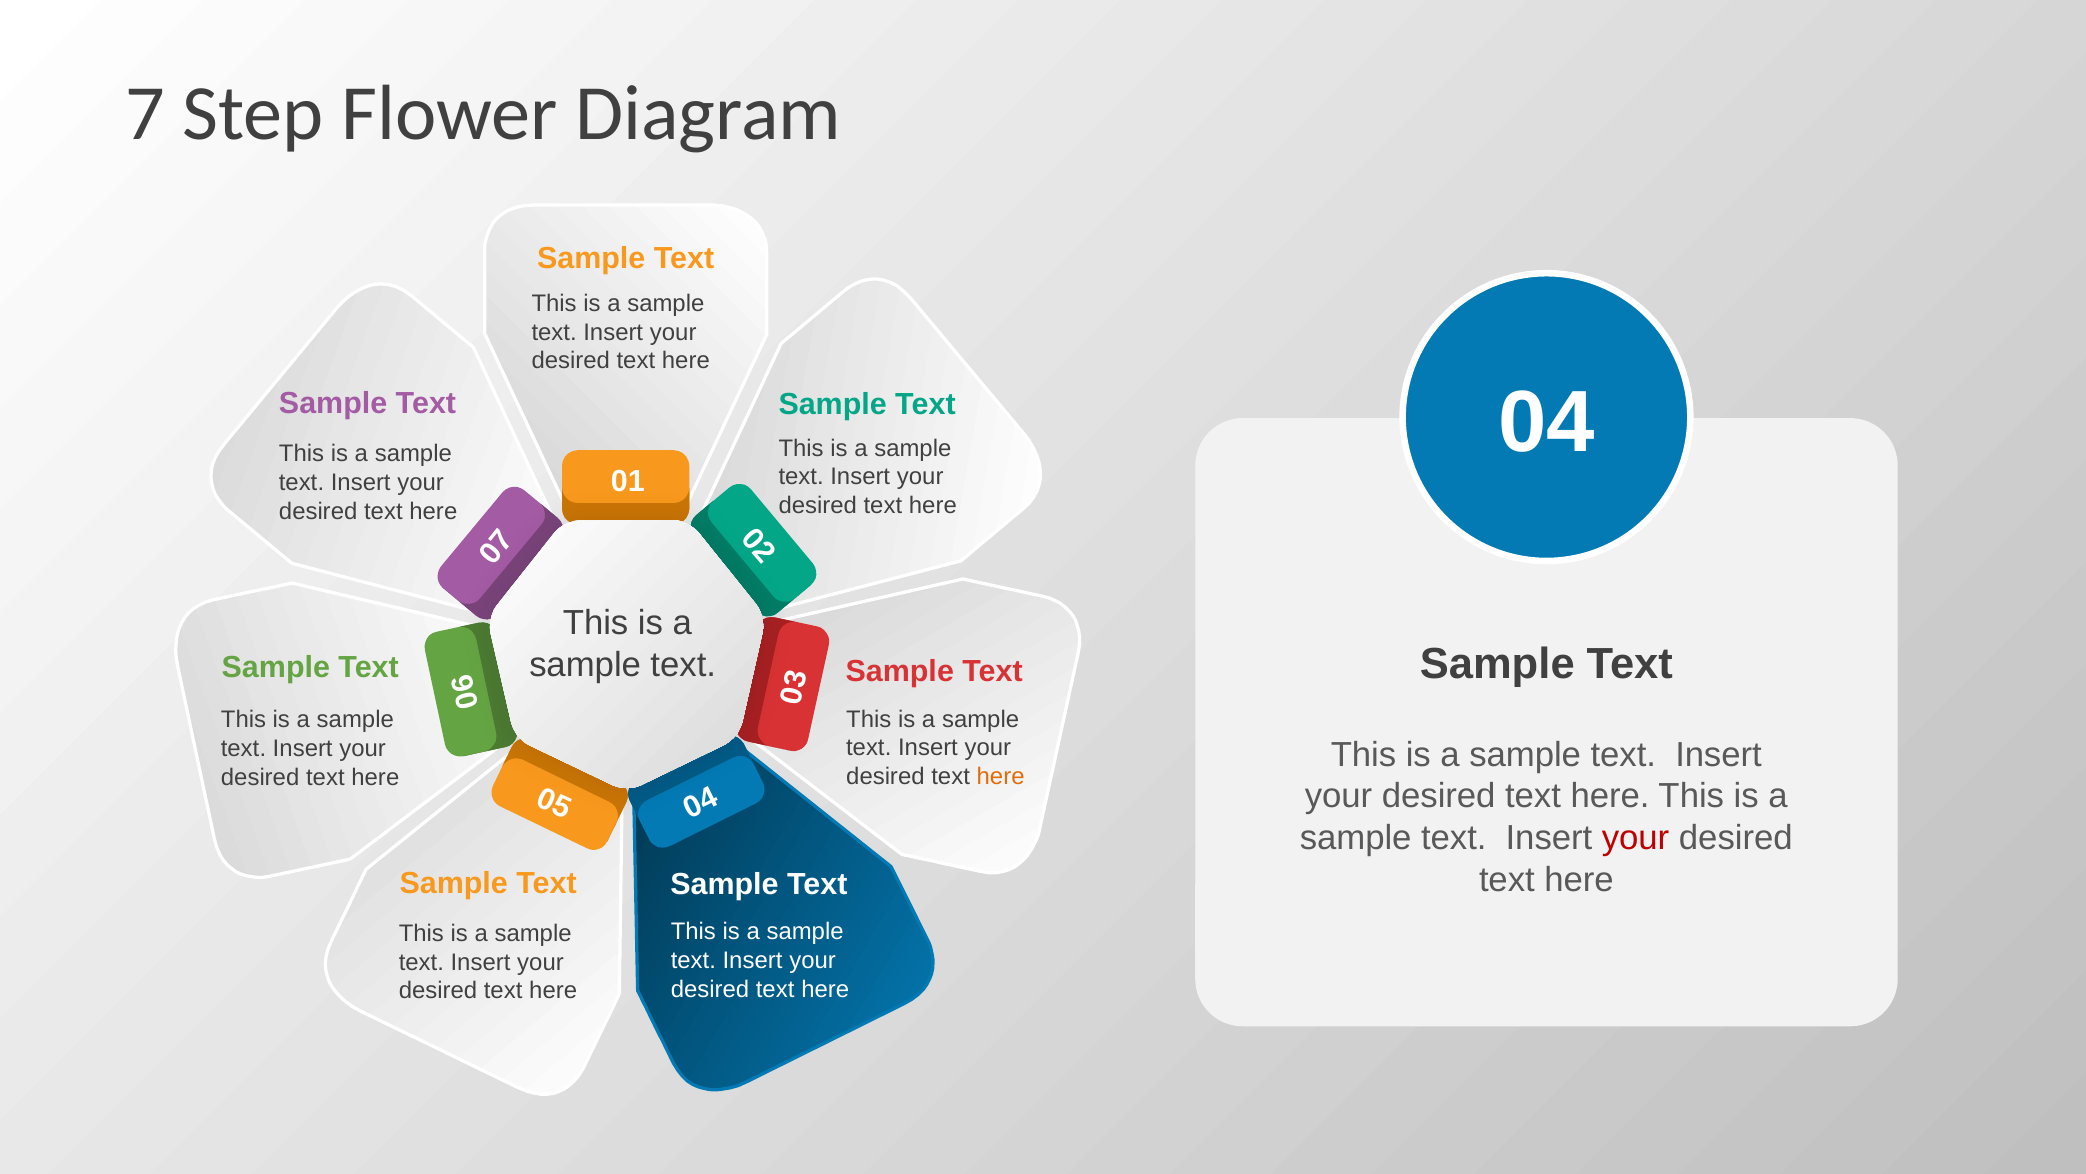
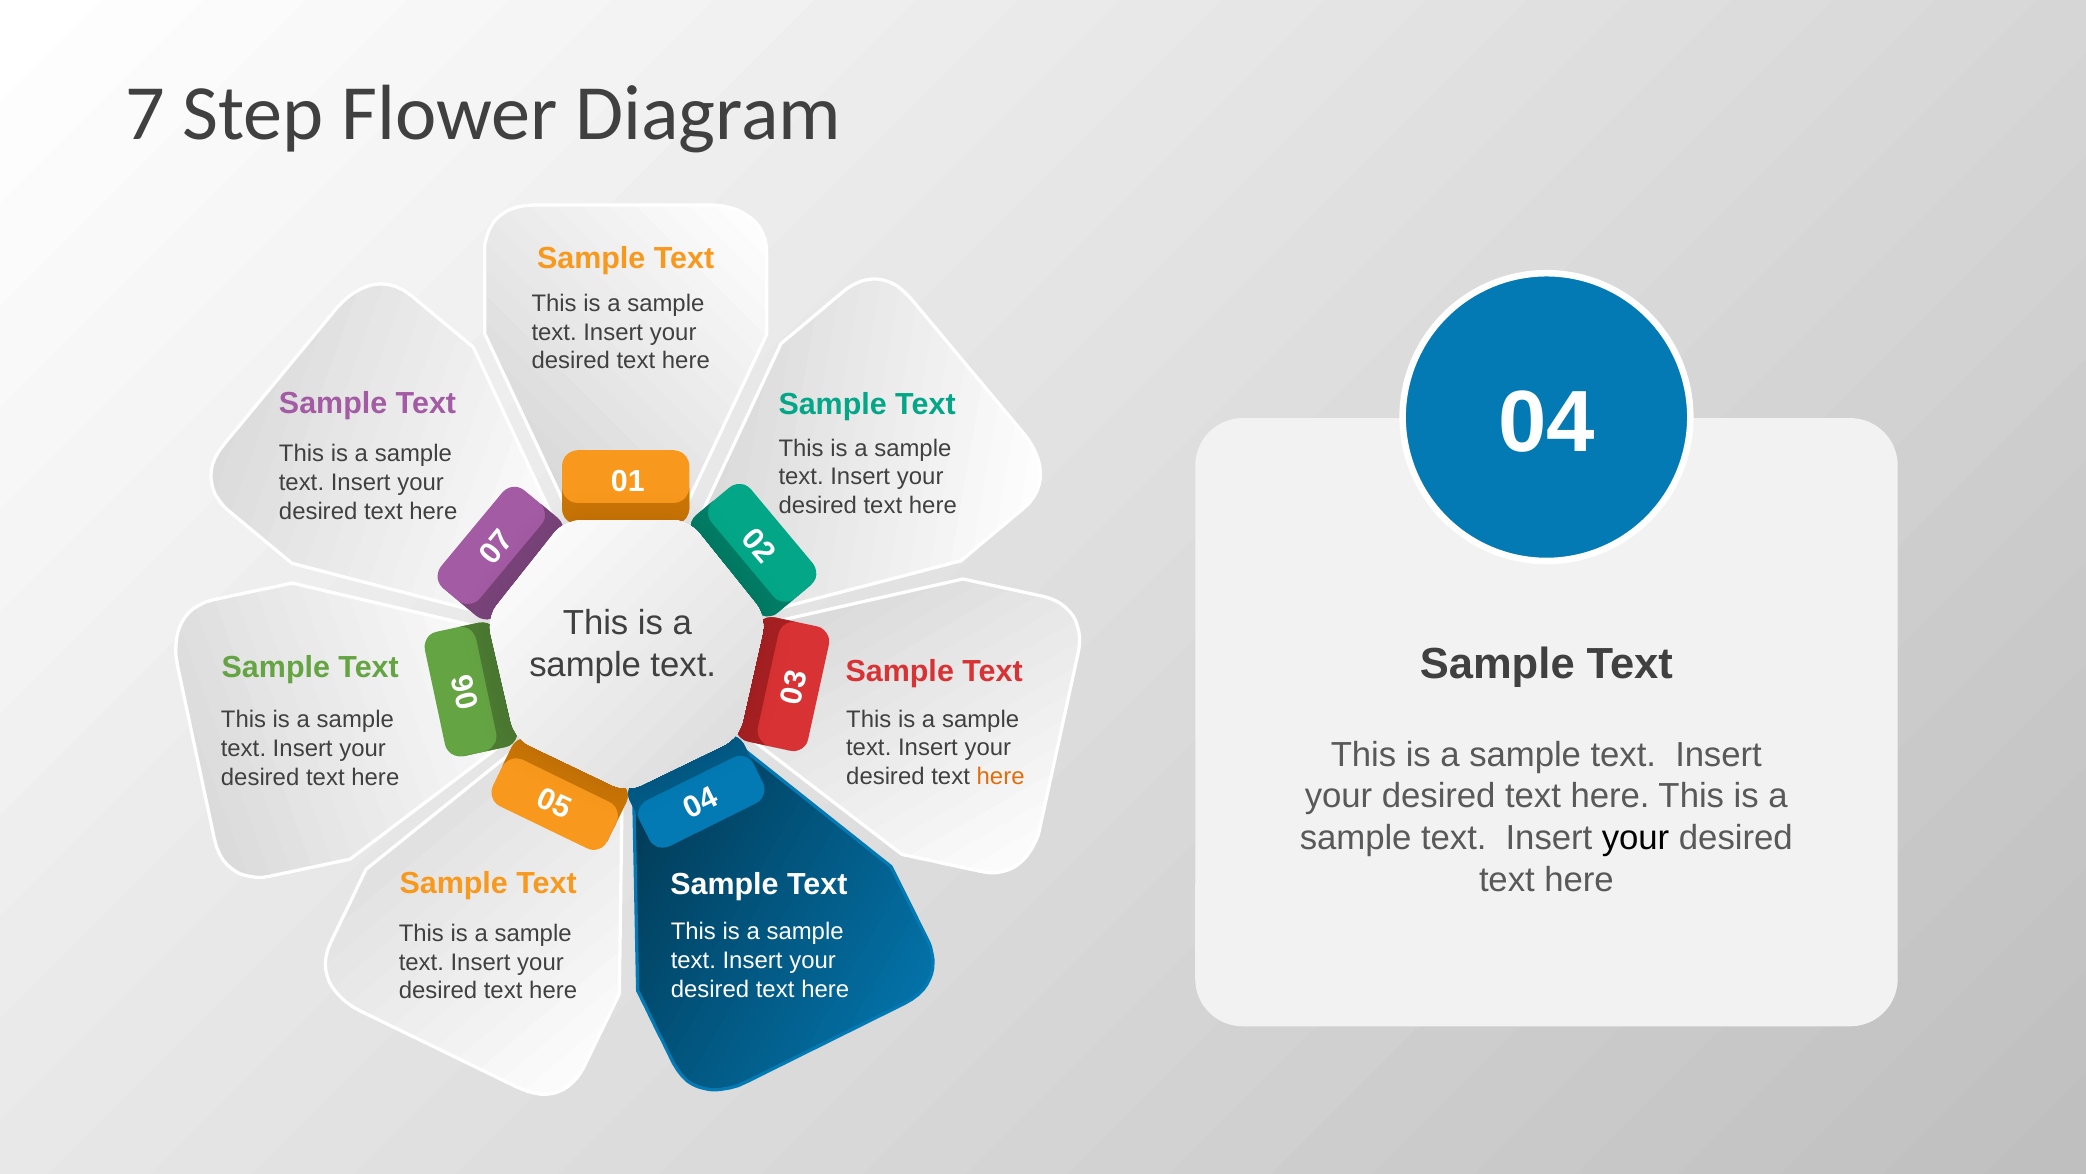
your colour: red -> black (1636, 838)
